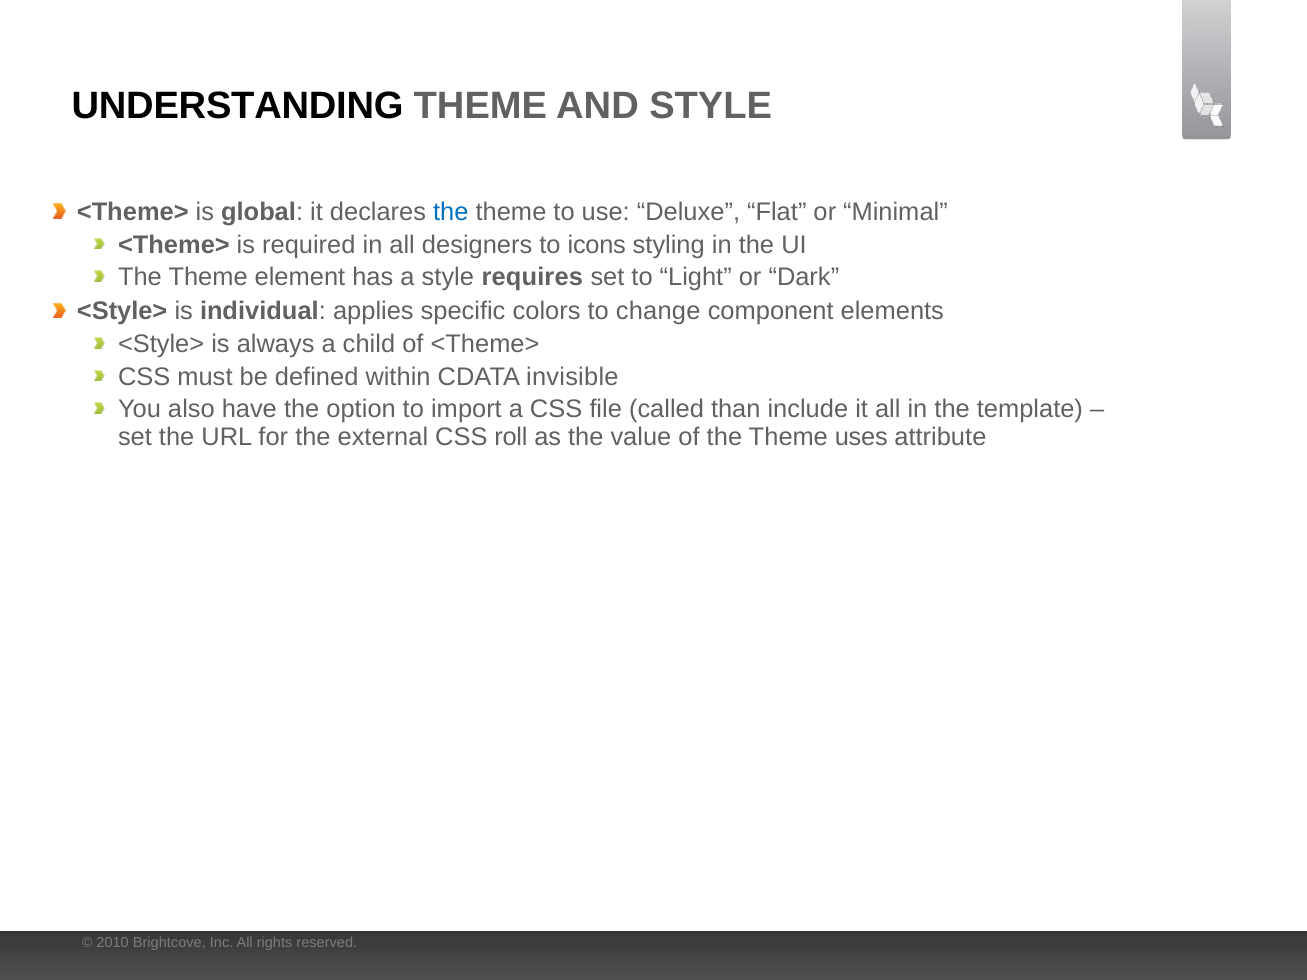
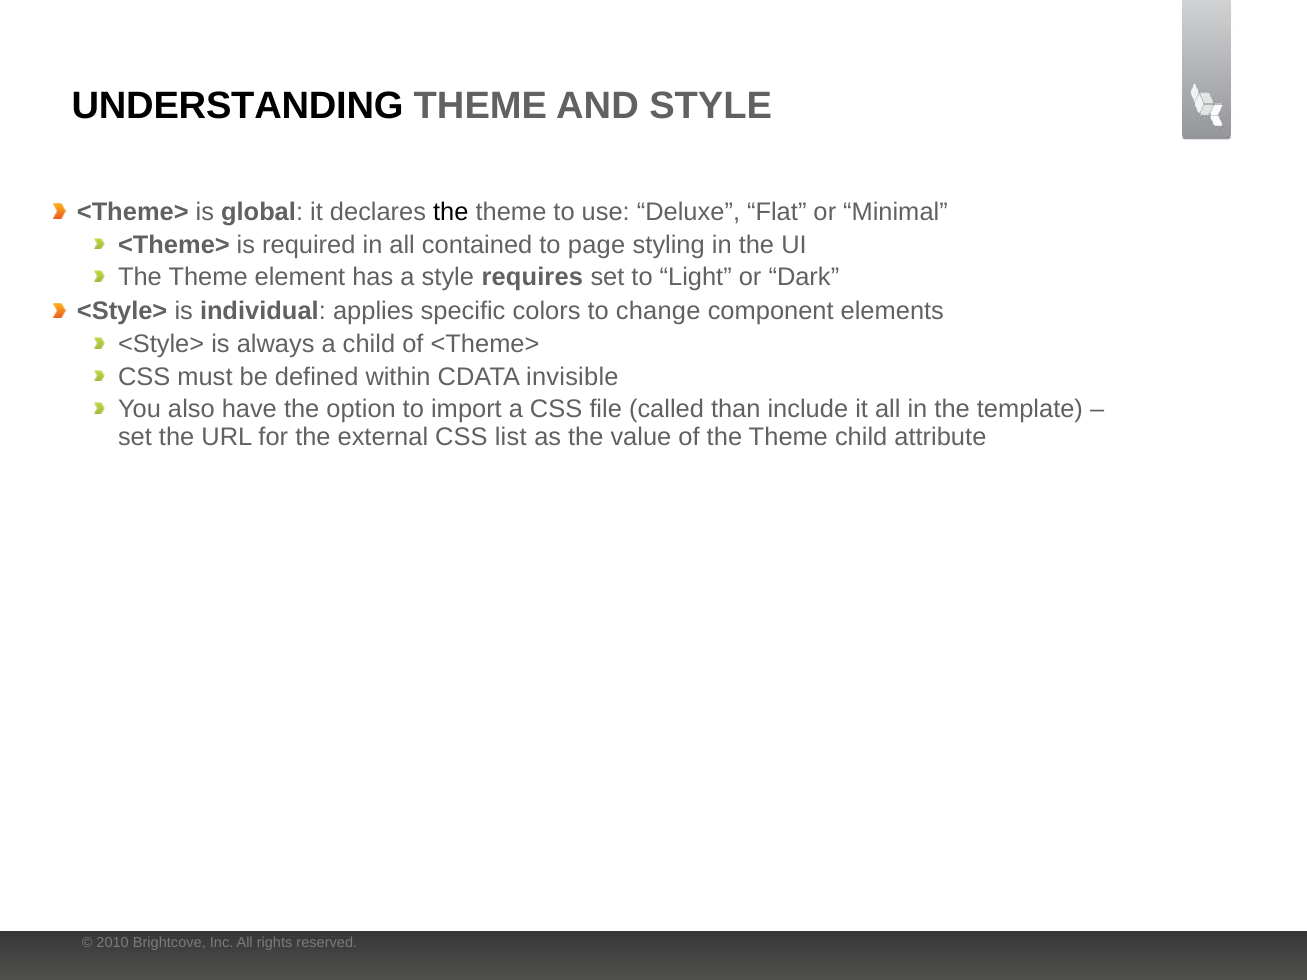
the colour: blue -> black (451, 212)
designers: designers -> contained (477, 245)
icons: icons -> page (597, 245)
roll: roll -> list (511, 437)
Theme uses: uses -> child (861, 437)
